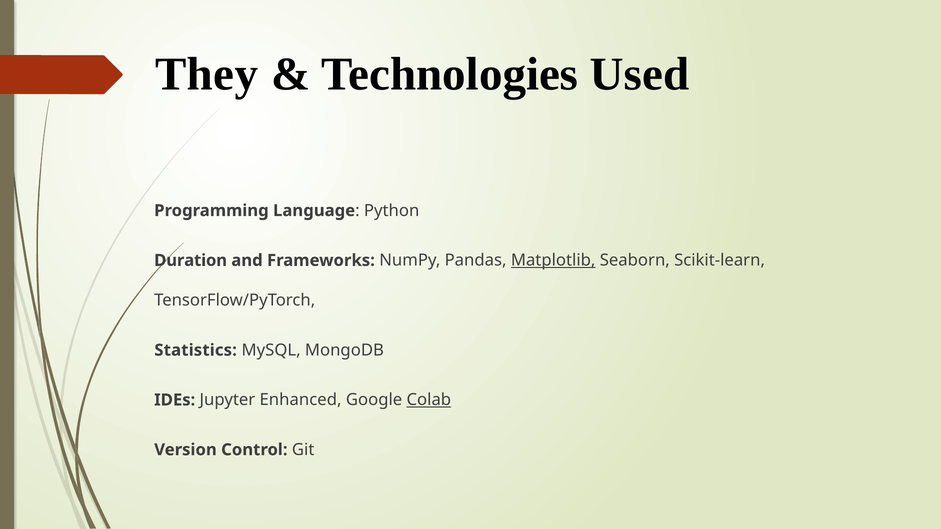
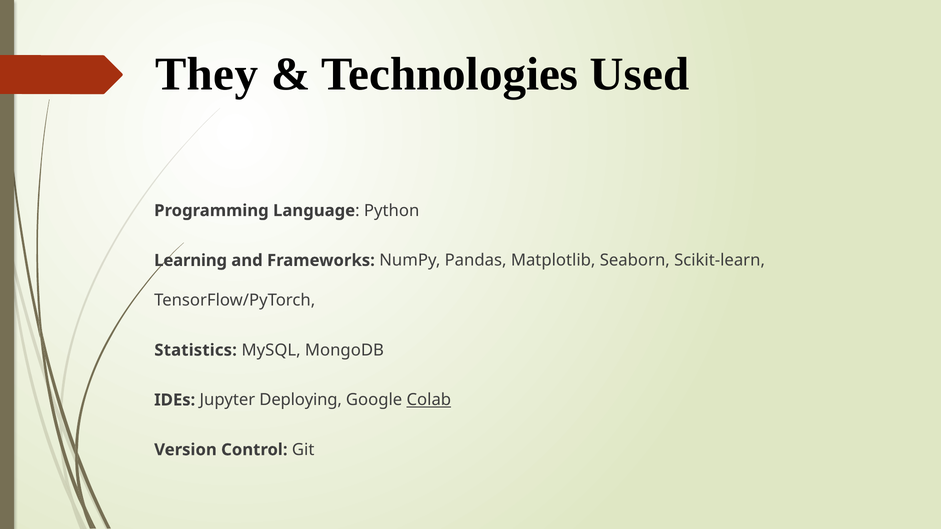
Duration: Duration -> Learning (191, 261)
Matplotlib underline: present -> none (553, 261)
Enhanced: Enhanced -> Deploying (301, 400)
